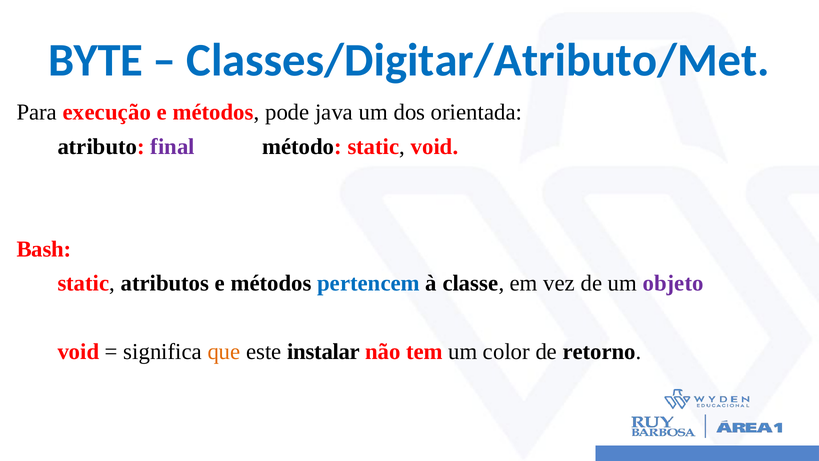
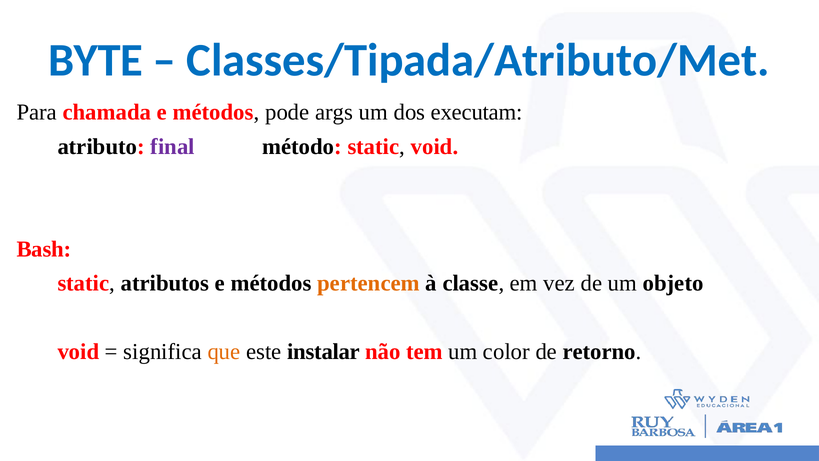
Classes/Digitar/Atributo/Met: Classes/Digitar/Atributo/Met -> Classes/Tipada/Atributo/Met (478, 60)
execução: execução -> chamada (107, 112)
java: java -> args (334, 112)
orientada: orientada -> executam (477, 112)
pertencem colour: blue -> orange (369, 283)
objeto colour: purple -> black (673, 283)
